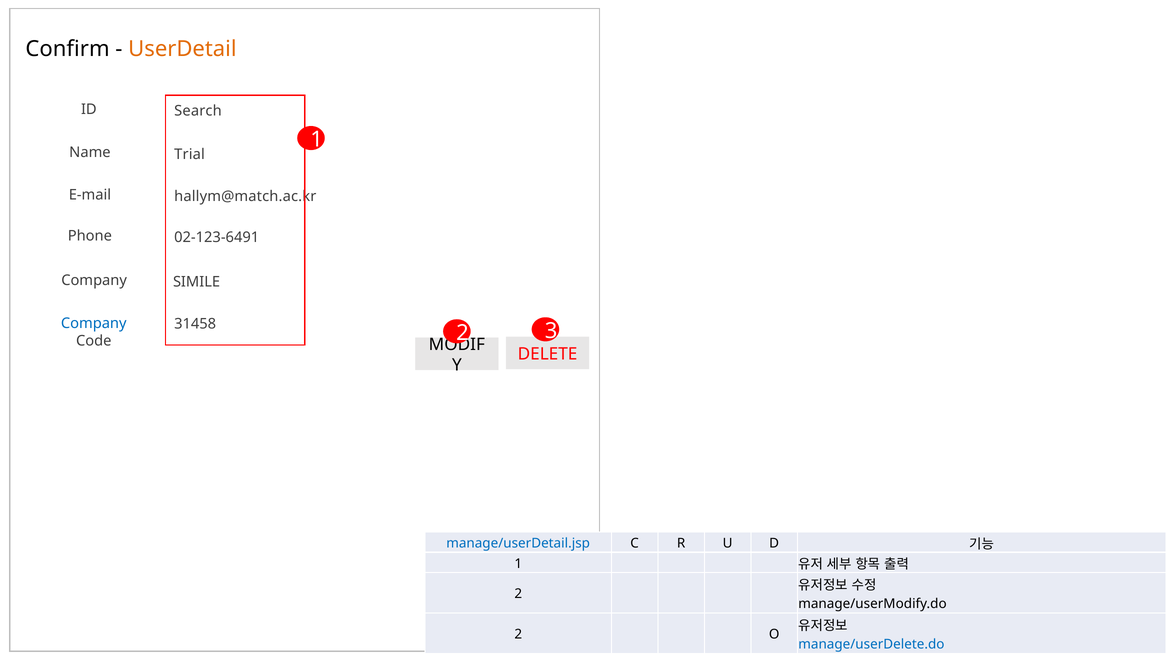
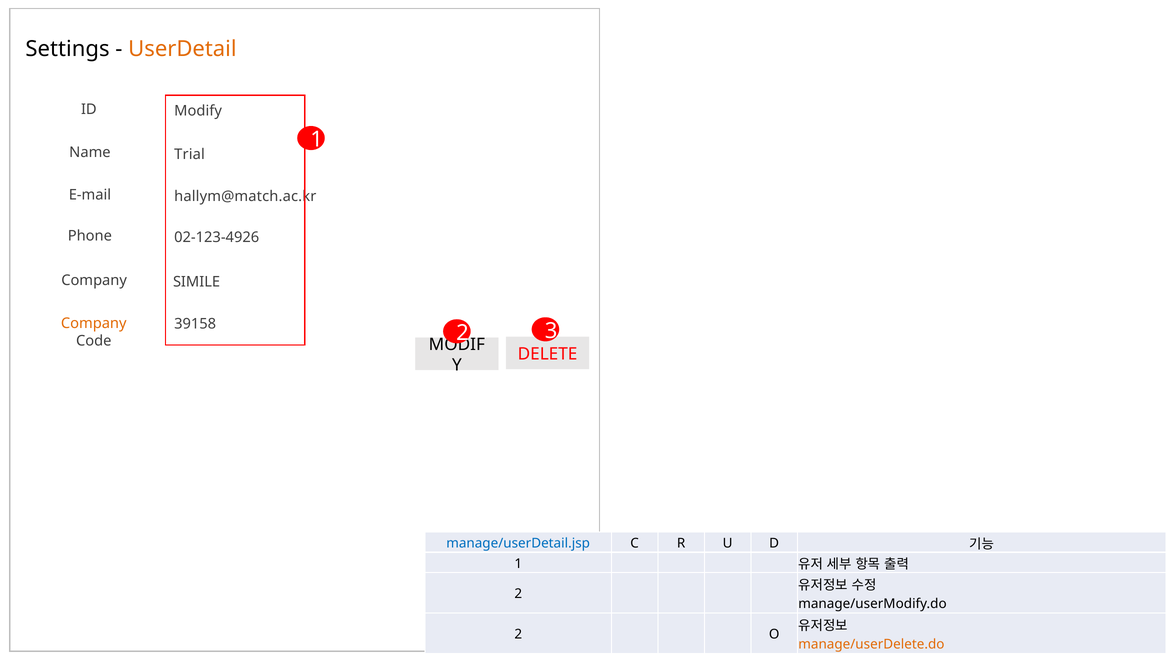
Confirm: Confirm -> Settings (68, 49)
Search: Search -> Modify (198, 111)
02-123-6491: 02-123-6491 -> 02-123-4926 (217, 237)
Company colour: blue -> orange (94, 323)
31458: 31458 -> 39158 (195, 324)
manage/userDelete.do colour: blue -> orange (871, 644)
